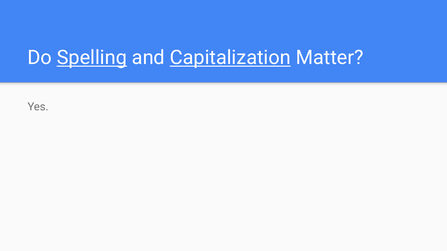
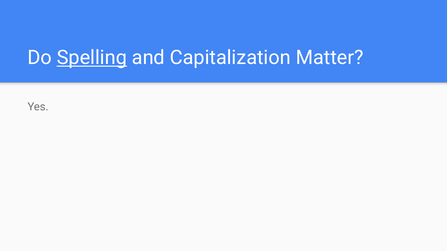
Capitalization underline: present -> none (230, 58)
